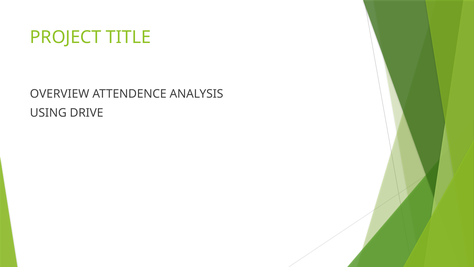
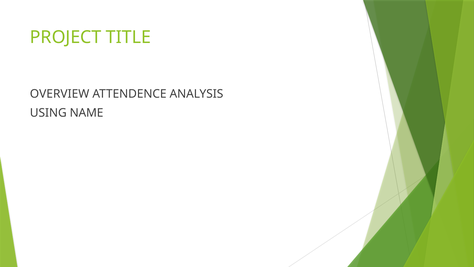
DRIVE: DRIVE -> NAME (87, 113)
